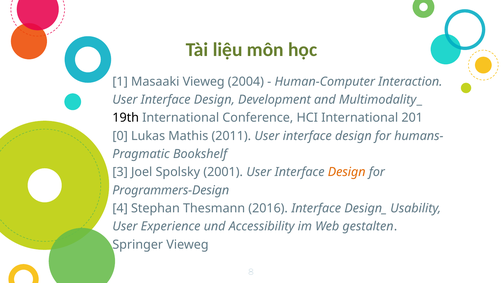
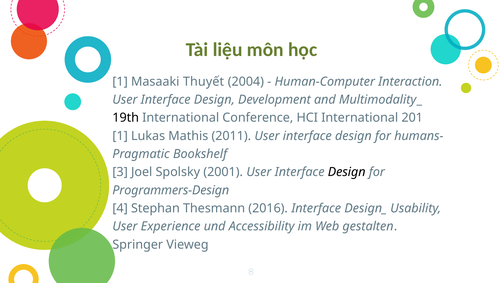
Masaaki Vieweg: Vieweg -> Thuyết (204, 81)
0: 0 -> 1 (120, 136)
Design colour: orange -> black (347, 172)
